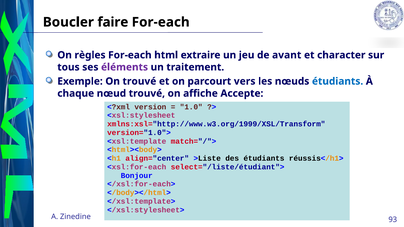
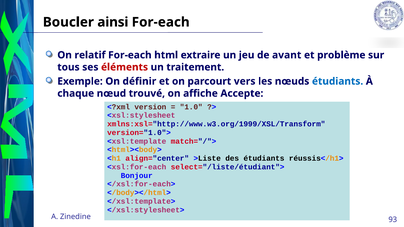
faire: faire -> ainsi (113, 22)
règles: règles -> relatif (90, 55)
character: character -> problème (341, 55)
éléments colour: purple -> red (125, 67)
On trouvé: trouvé -> définir (139, 81)
